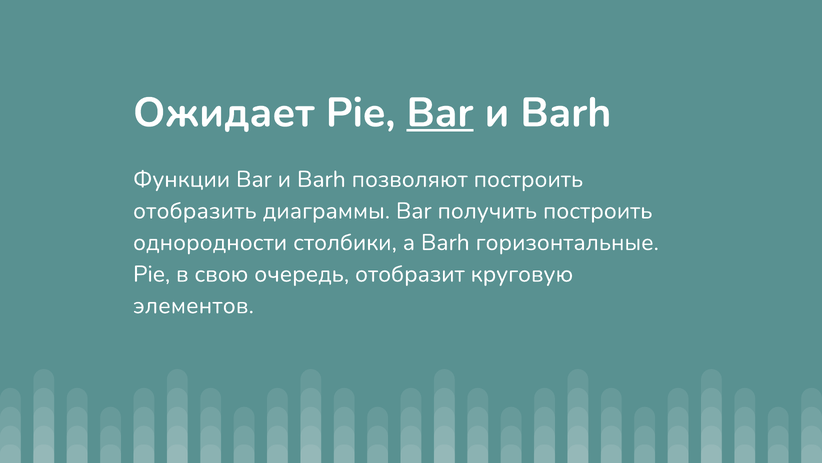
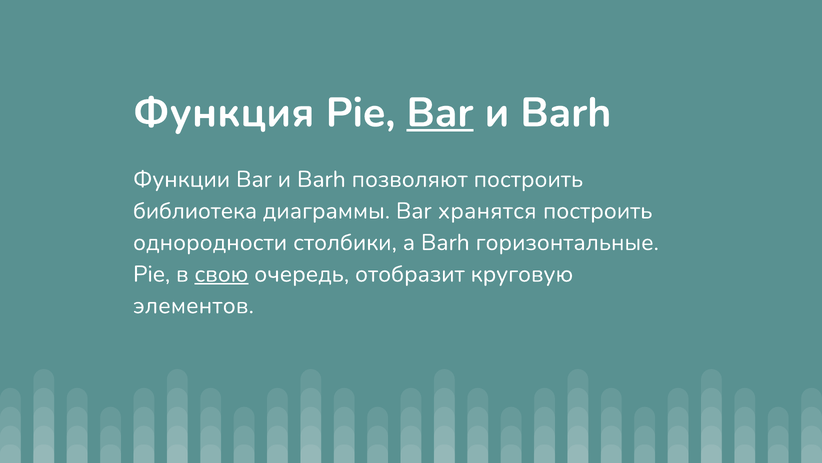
Ожидает: Ожидает -> Функция (224, 113)
отобразить: отобразить -> библиотека (195, 211)
получить: получить -> хранятся (487, 211)
свою underline: none -> present (221, 274)
